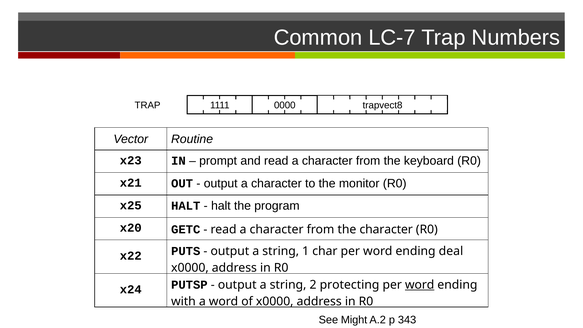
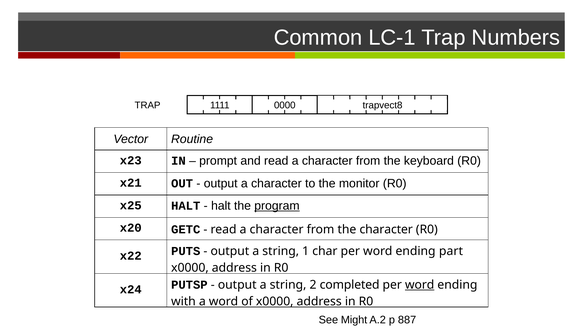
LC-7: LC-7 -> LC-1 (392, 38)
program underline: none -> present (277, 206)
deal: deal -> part (451, 251)
protecting: protecting -> completed (350, 285)
343: 343 -> 887 (407, 320)
